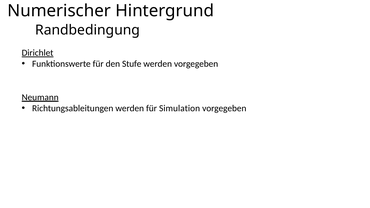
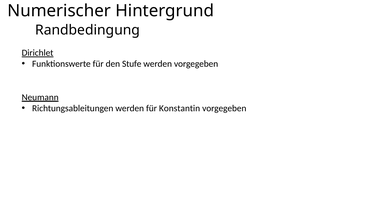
Simulation: Simulation -> Konstantin (180, 108)
